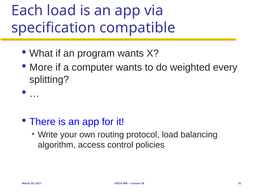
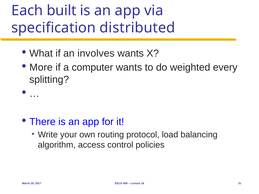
Each load: load -> built (62, 10)
compatible: compatible -> distributed (137, 28)
program: program -> involves (96, 53)
